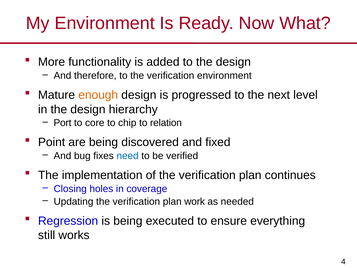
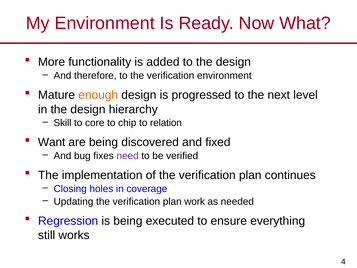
Port: Port -> Skill (63, 123)
Point: Point -> Want (52, 142)
need colour: blue -> purple (128, 156)
